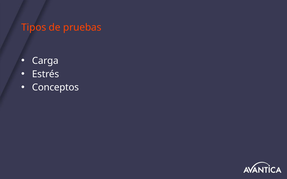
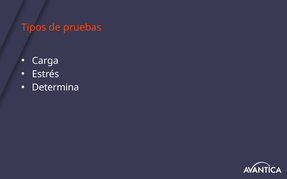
Conceptos: Conceptos -> Determina (55, 88)
